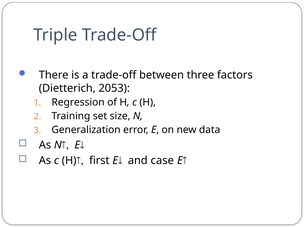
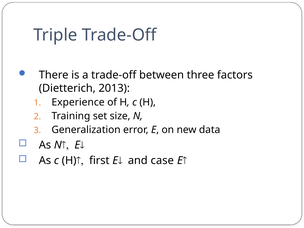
2053: 2053 -> 2013 (114, 88)
Regression: Regression -> Experience (78, 102)
